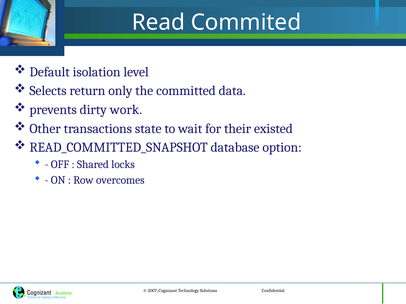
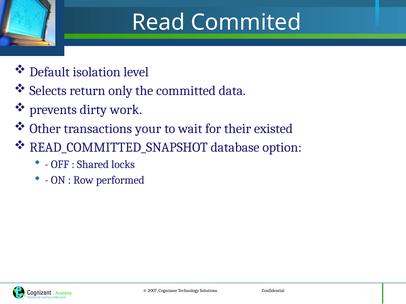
state: state -> your (148, 129)
overcomes: overcomes -> performed (120, 181)
